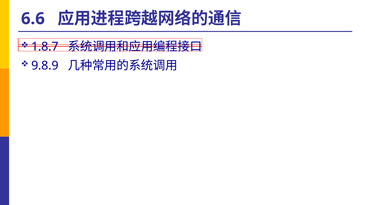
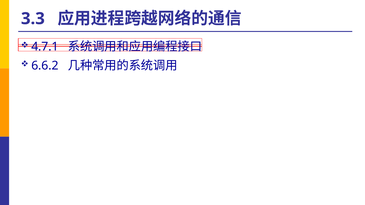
6.6: 6.6 -> 3.3 (33, 19)
1.8.7: 1.8.7 -> 4.7.1 (45, 47)
9.8.9: 9.8.9 -> 6.6.2 (45, 66)
